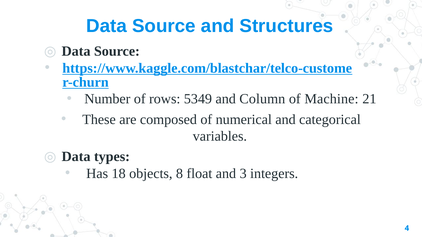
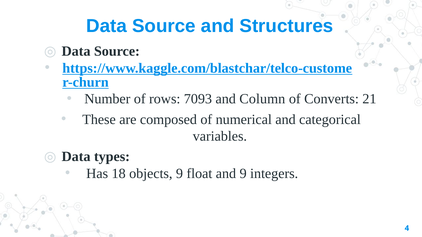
5349: 5349 -> 7093 (198, 99)
Machine: Machine -> Converts (332, 99)
objects 8: 8 -> 9 (179, 174)
and 3: 3 -> 9 (243, 174)
